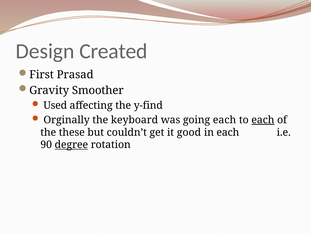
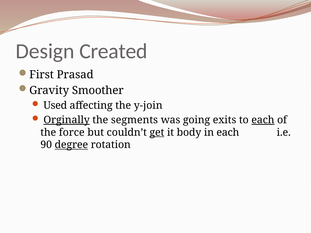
y-find: y-find -> y-join (148, 106)
Orginally underline: none -> present (67, 120)
keyboard: keyboard -> segments (134, 120)
going each: each -> exits (225, 120)
these: these -> force (72, 132)
get underline: none -> present (157, 132)
good: good -> body (189, 132)
